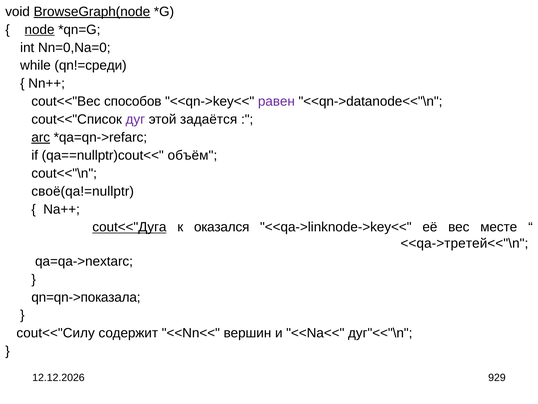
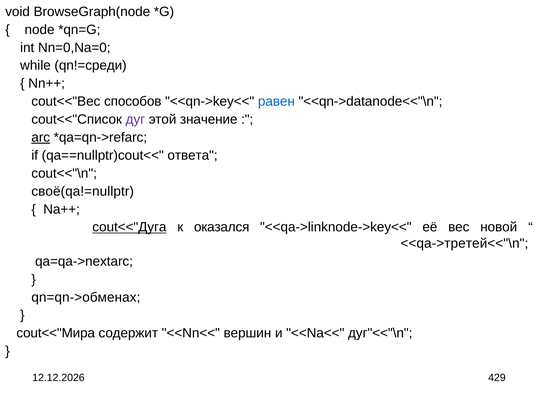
BrowseGraph(node underline: present -> none (92, 12)
node underline: present -> none (40, 30)
равен colour: purple -> blue (276, 101)
задаётся: задаётся -> значение (209, 119)
объём: объём -> ответа (193, 155)
месте: месте -> новой (499, 227)
qn=qn->показала: qn=qn->показала -> qn=qn->обменах (86, 297)
cout<<"Силу: cout<<"Силу -> cout<<"Мира (56, 333)
929: 929 -> 429 (497, 377)
